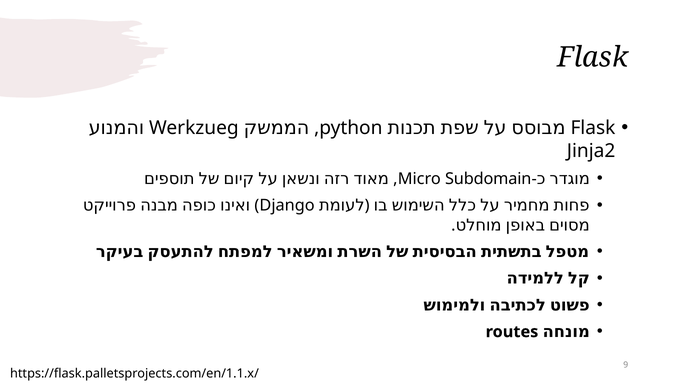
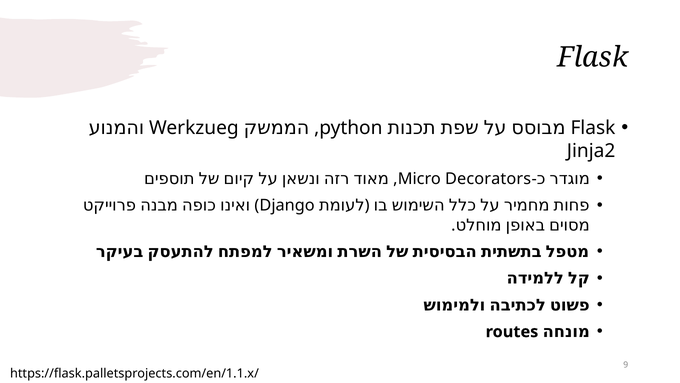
Subdomain: Subdomain -> Decorators (488, 179)
